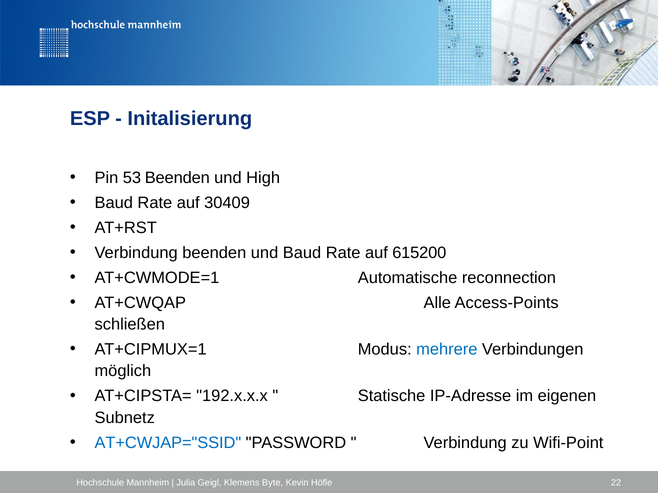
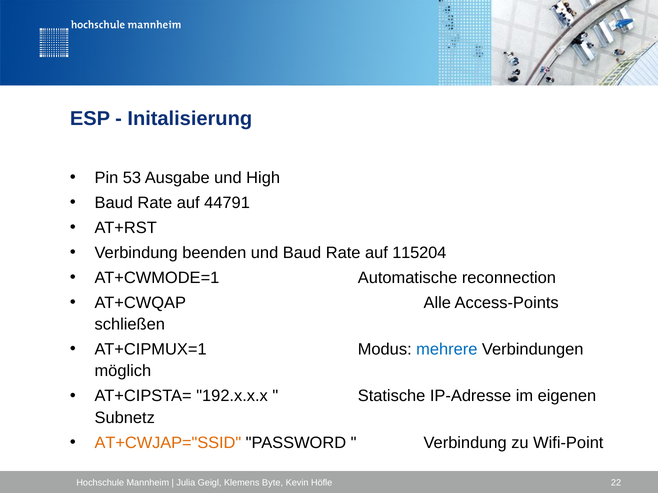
53 Beenden: Beenden -> Ausgabe (177, 178)
30409: 30409 -> 44791 (227, 203)
615200: 615200 -> 115204 (419, 253)
AT+CWJAP="SSID colour: blue -> orange (168, 443)
